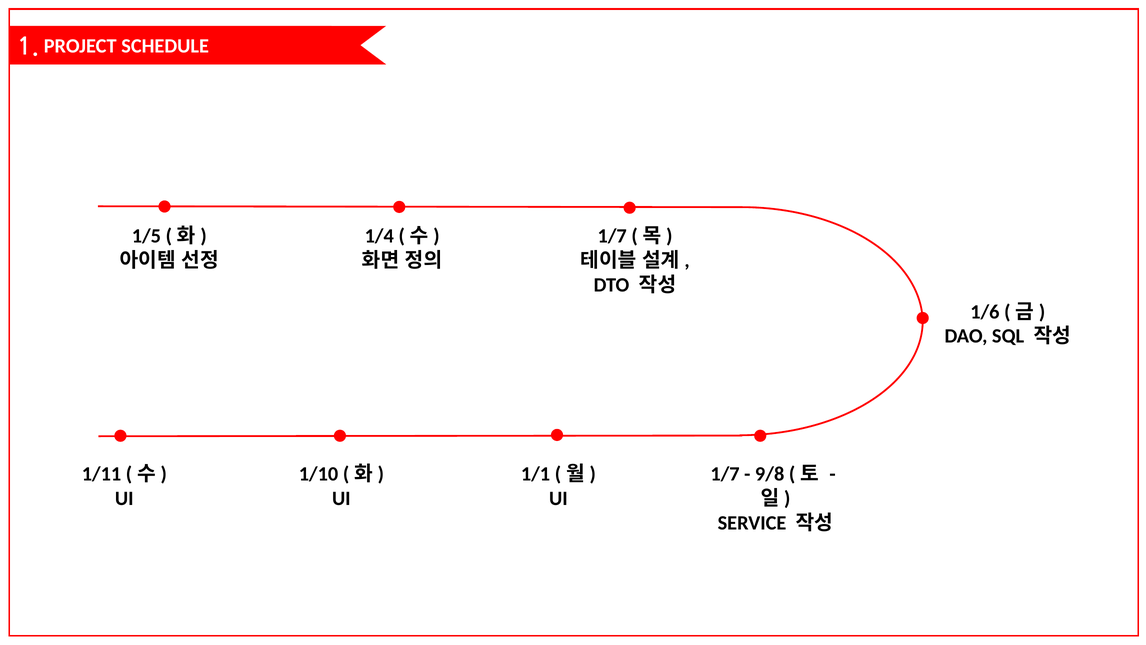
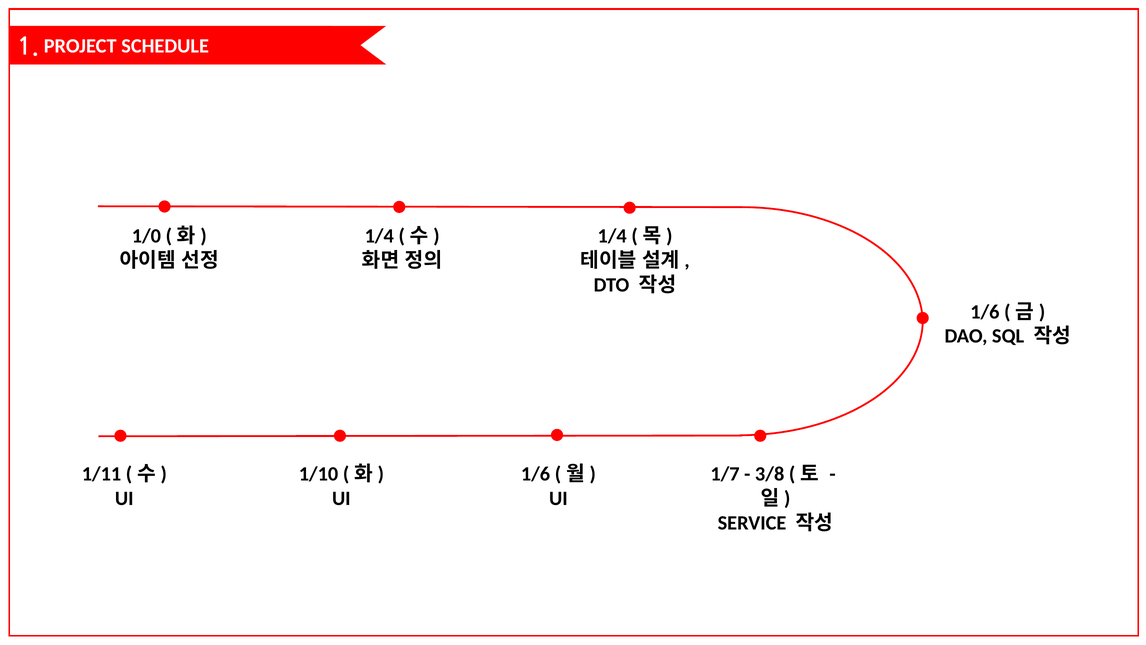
1/5: 1/5 -> 1/0 (146, 236)
1/7: 1/7 -> 1/4 (612, 236)
1/1: 1/1 -> 1/6 (536, 474)
9/8: 9/8 -> 3/8 (770, 474)
